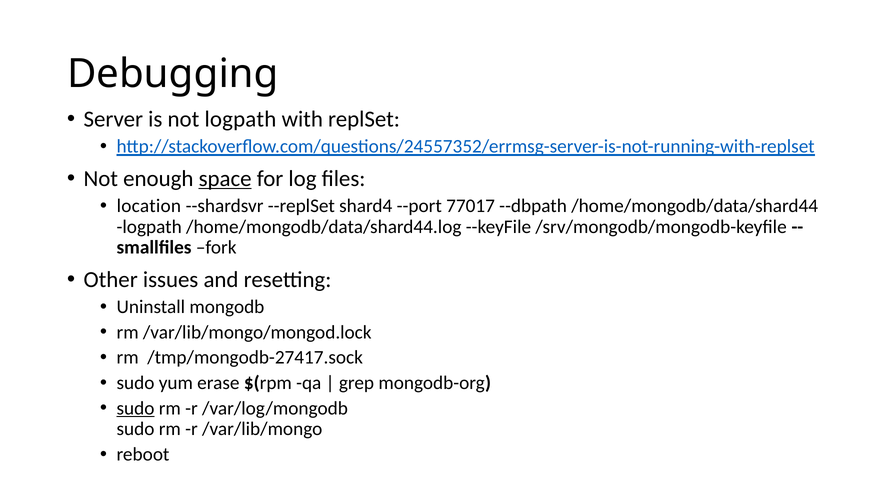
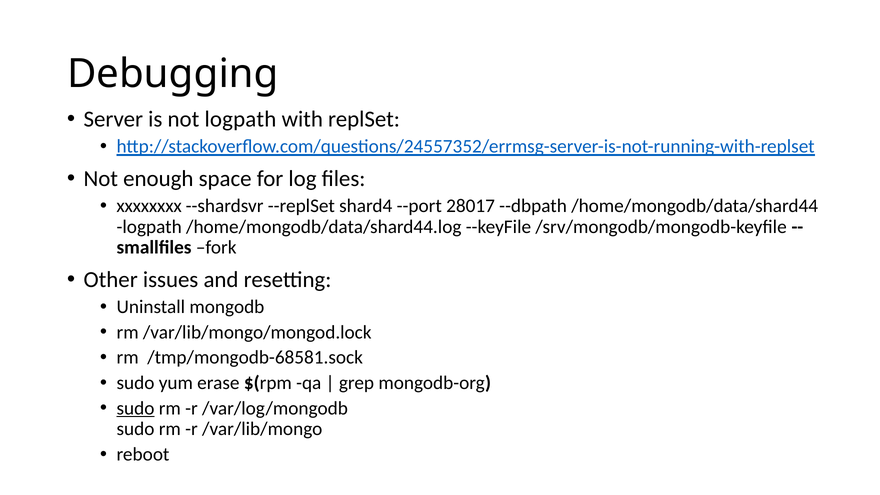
space underline: present -> none (225, 179)
location: location -> xxxxxxxx (149, 206)
77017: 77017 -> 28017 (471, 206)
/tmp/mongodb-27417.sock: /tmp/mongodb-27417.sock -> /tmp/mongodb-68581.sock (255, 358)
